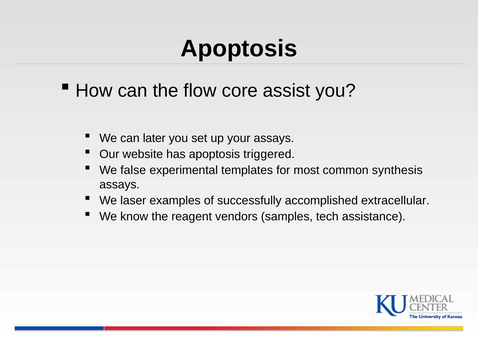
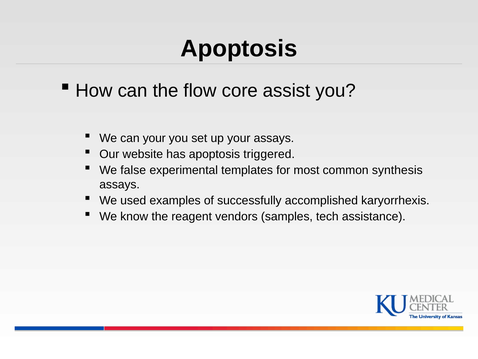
can later: later -> your (154, 138)
laser: laser -> used (133, 200)
extracellular: extracellular -> karyorrhexis (395, 200)
